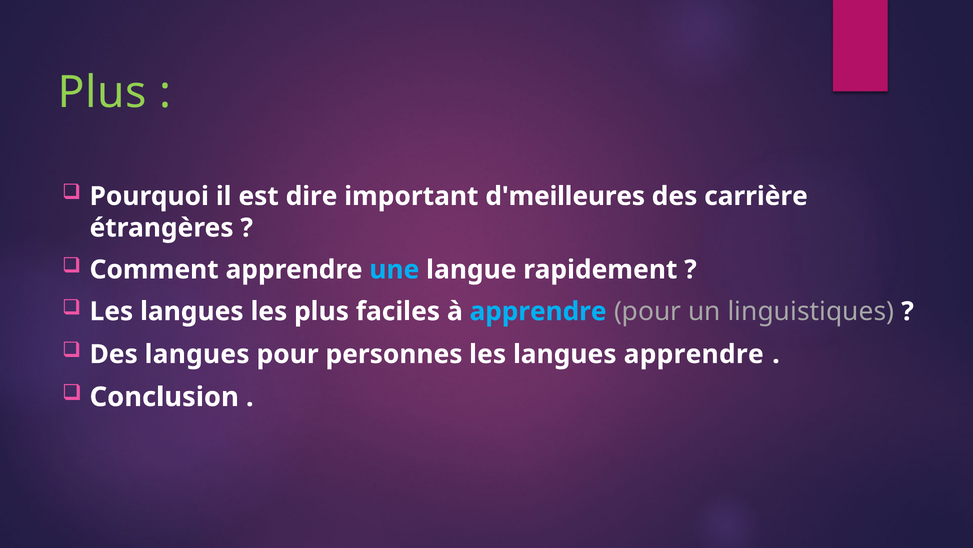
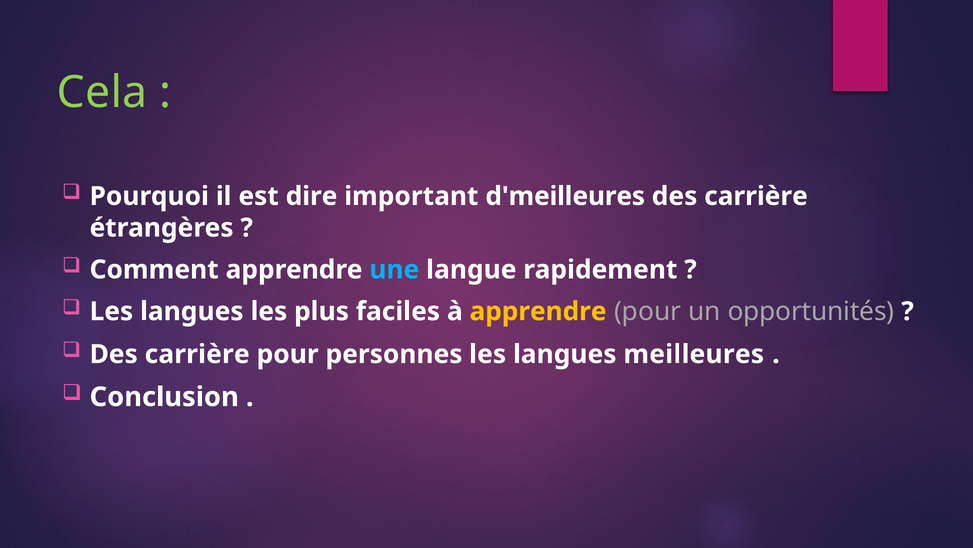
Plus: Plus -> Cela (102, 92)
apprendre colour: light blue -> yellow (538, 311)
linguistiques: linguistiques -> opportunités (811, 311)
langues: langues -> carrière (197, 354)
langues apprendre: apprendre -> meilleures (694, 354)
